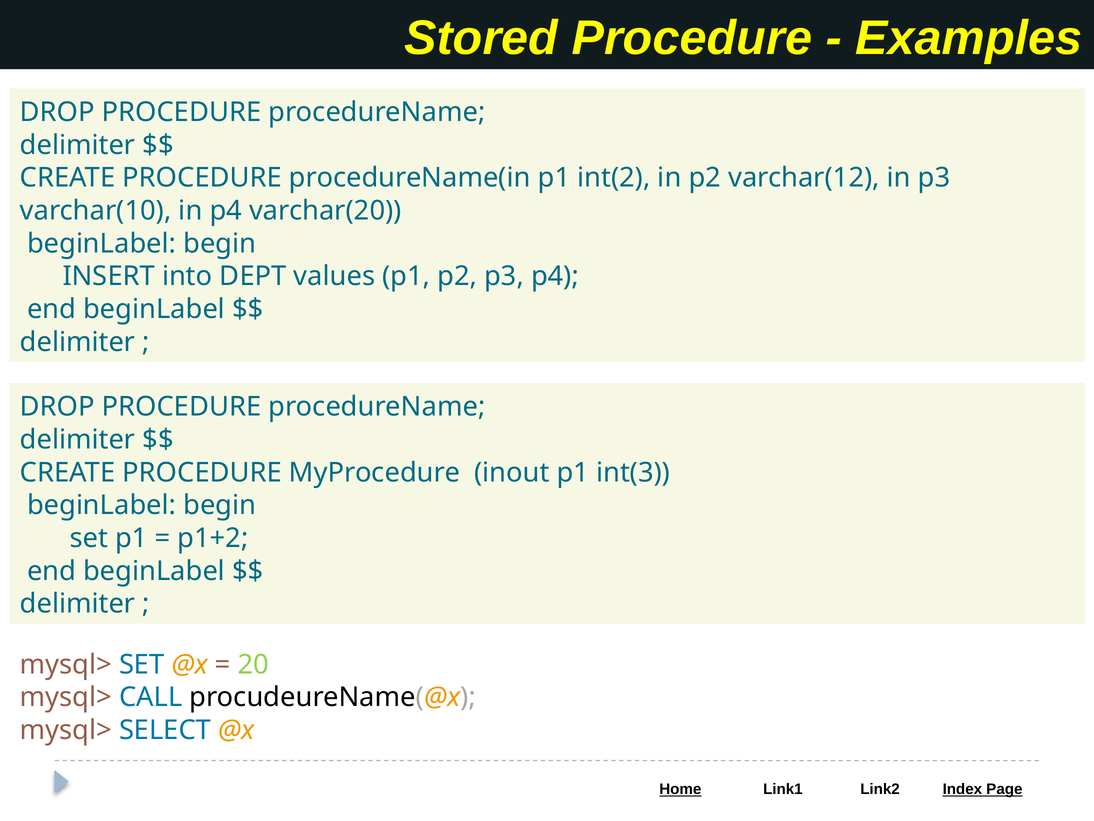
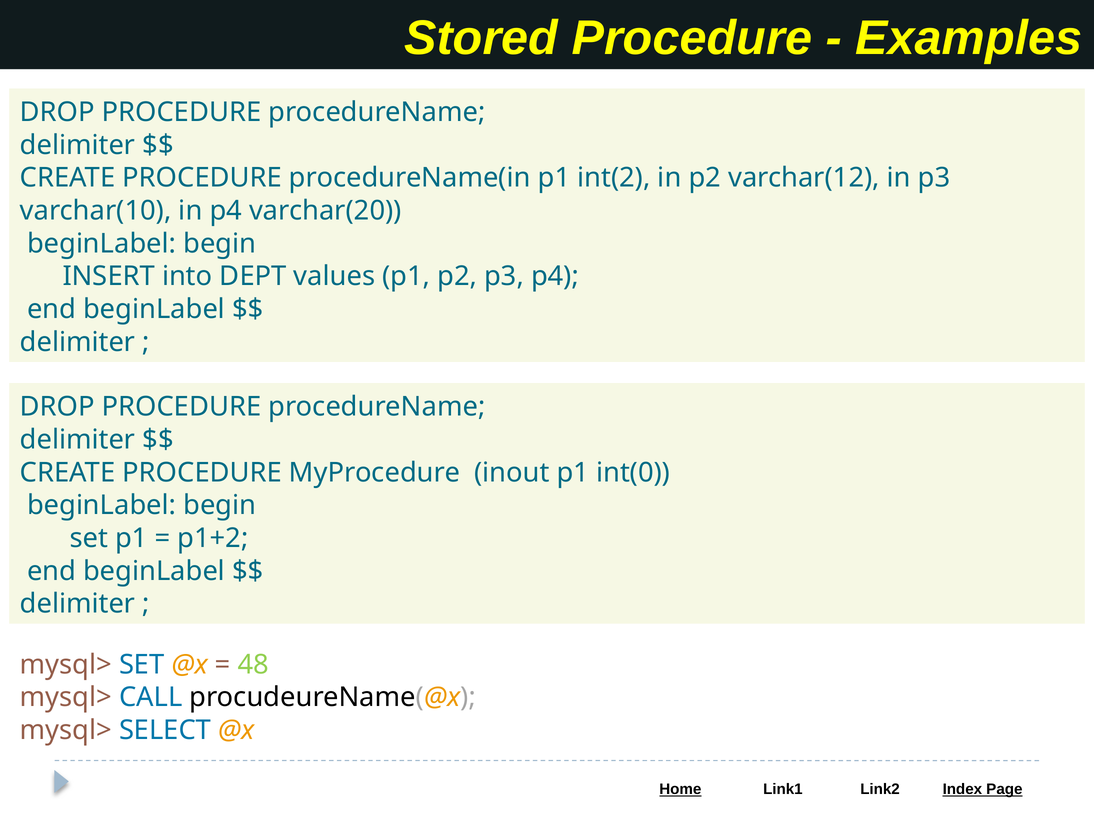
int(3: int(3 -> int(0 (633, 472)
20: 20 -> 48 (253, 664)
